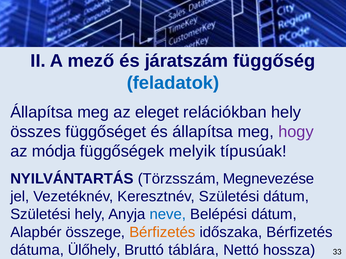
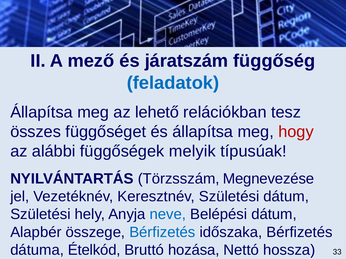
eleget: eleget -> lehető (157, 112)
relációkban hely: hely -> tesz (286, 112)
hogy colour: purple -> red (296, 132)
módja: módja -> alábbi (54, 152)
Bérfizetés colour: orange -> blue (162, 233)
Ülőhely: Ülőhely -> Ételkód (94, 250)
táblára: táblára -> hozása (194, 250)
